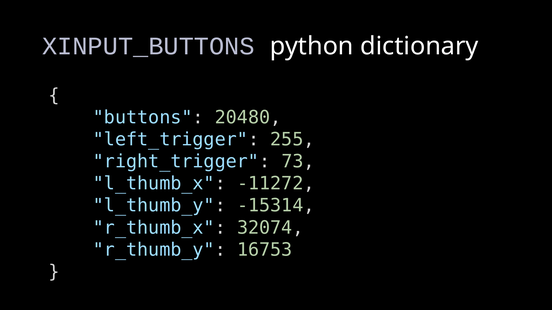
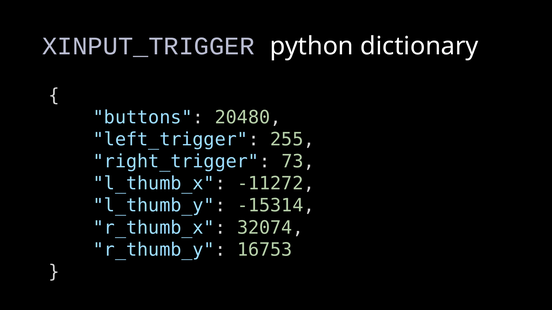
XINPUT_BUTTONS: XINPUT_BUTTONS -> XINPUT_TRIGGER (148, 46)
